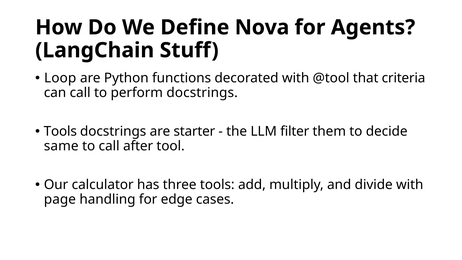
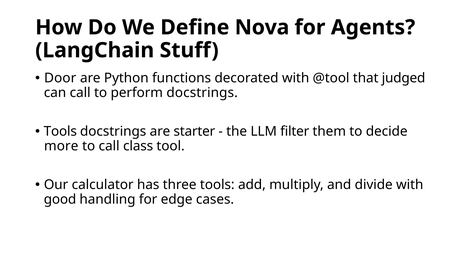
Loop: Loop -> Door (60, 78)
criteria: criteria -> judged (404, 78)
same: same -> more (61, 146)
after: after -> class (138, 146)
page: page -> good (60, 199)
